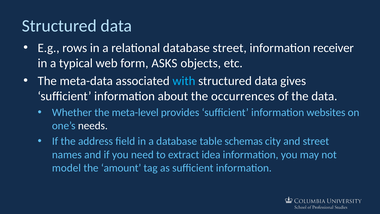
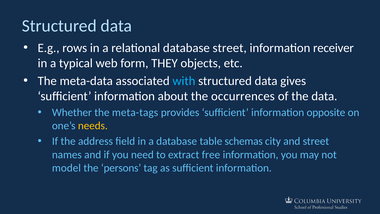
ASKS: ASKS -> THEY (164, 63)
meta-level: meta-level -> meta-tags (135, 112)
websites: websites -> opposite (326, 112)
needs colour: white -> yellow (93, 126)
idea: idea -> free (211, 154)
amount: amount -> persons (121, 168)
